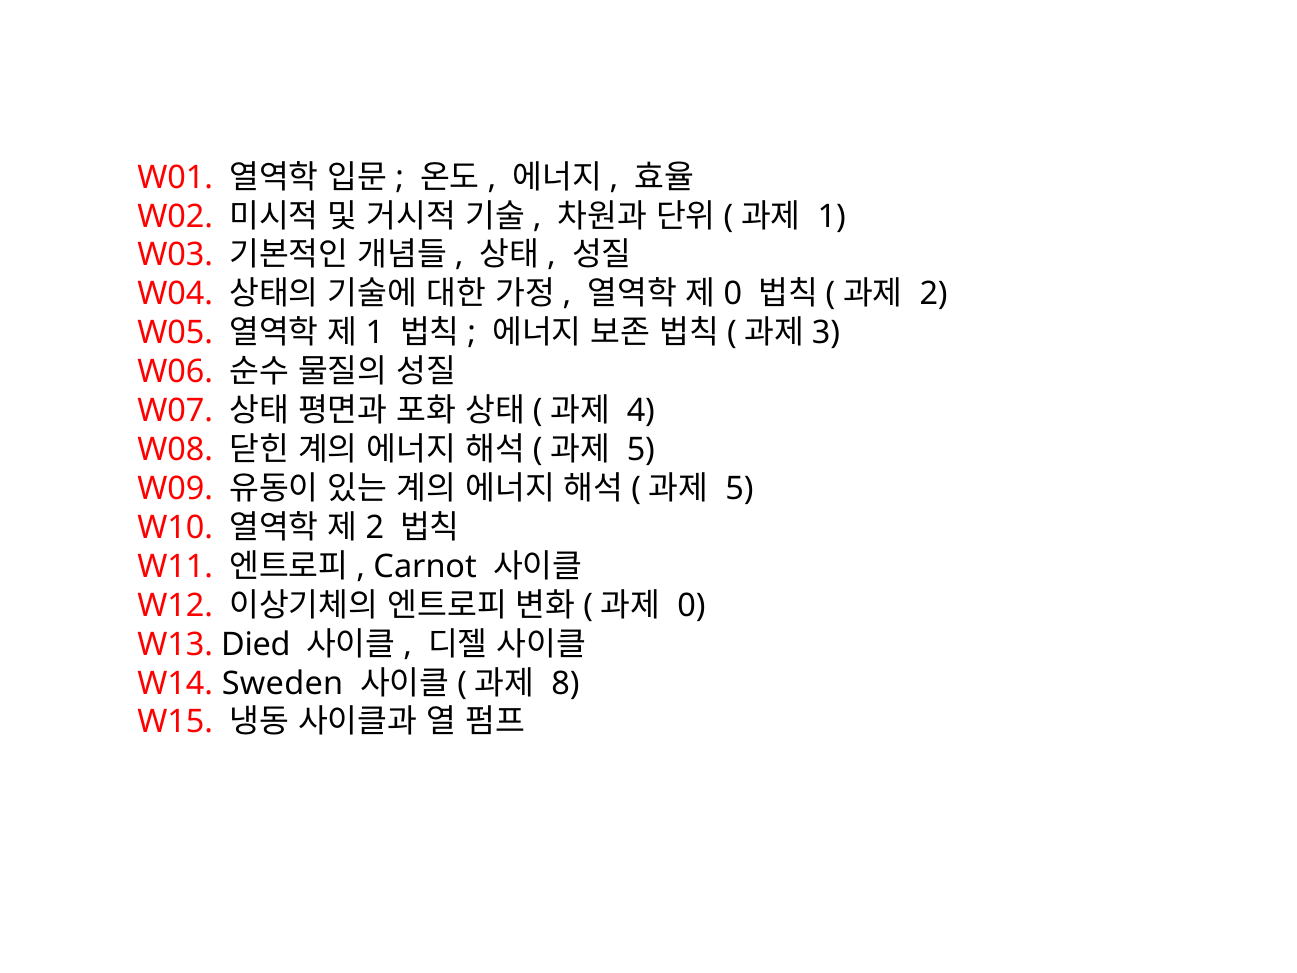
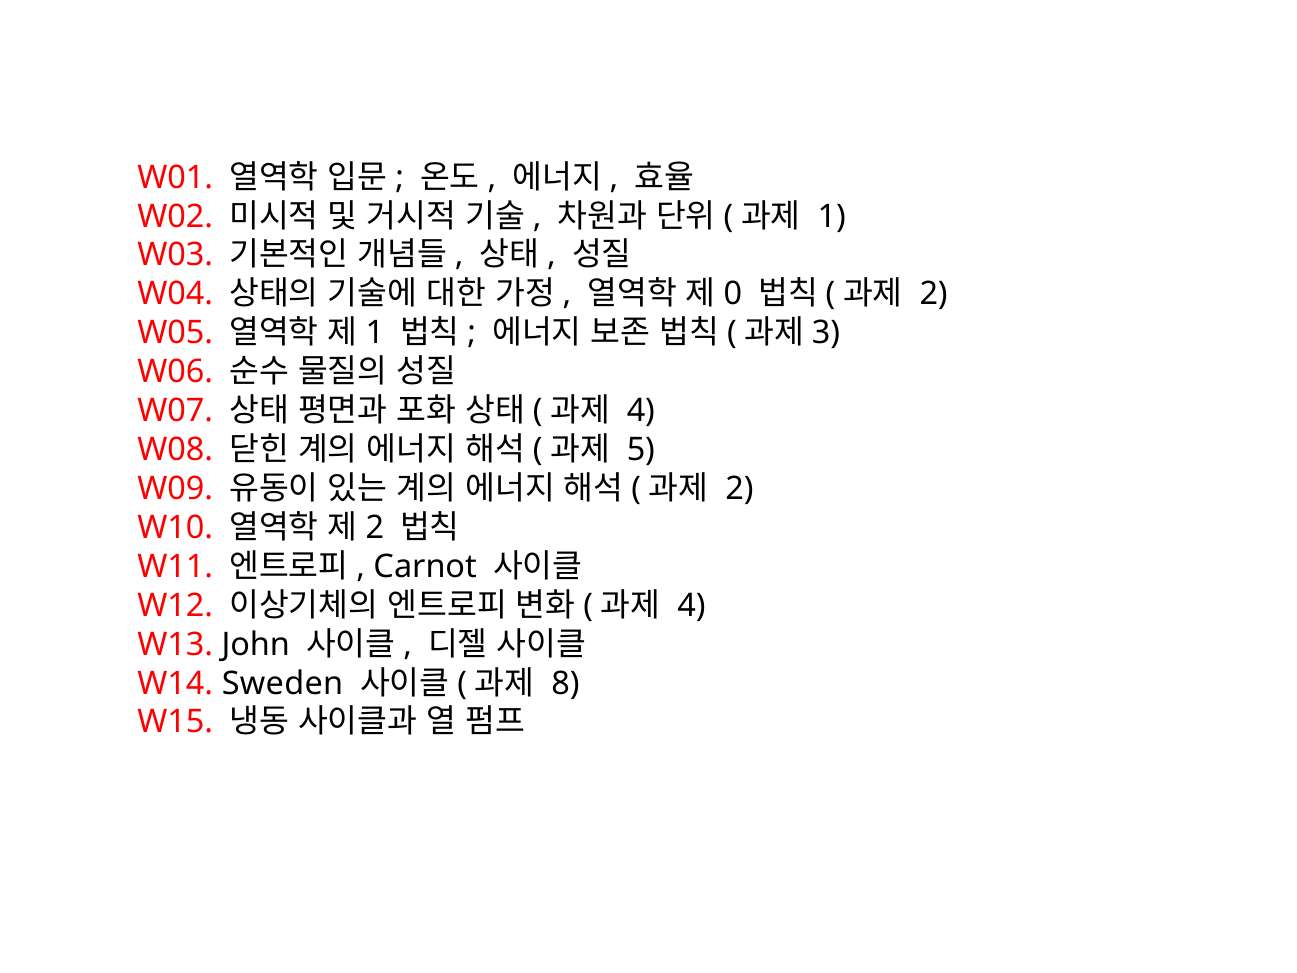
5: 5 -> 2 (739, 489)
0: 0 -> 4 (691, 605)
Died: Died -> John (256, 644)
